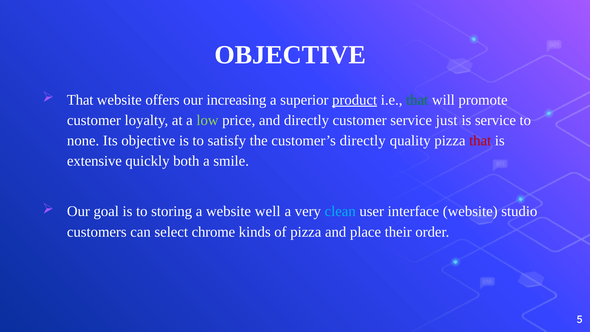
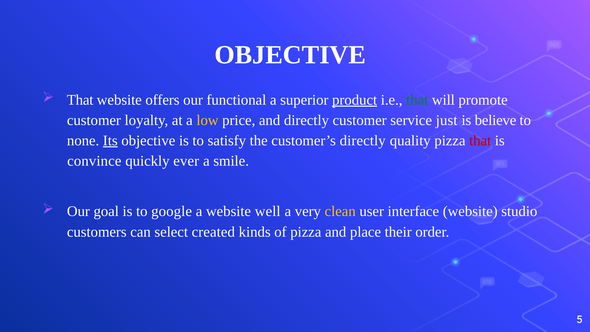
increasing: increasing -> functional (236, 100)
low colour: light green -> yellow (208, 120)
is service: service -> believe (495, 120)
Its underline: none -> present (110, 140)
extensive: extensive -> convince (94, 161)
both: both -> ever (186, 161)
storing: storing -> google (172, 211)
clean colour: light blue -> yellow (340, 211)
chrome: chrome -> created (213, 232)
